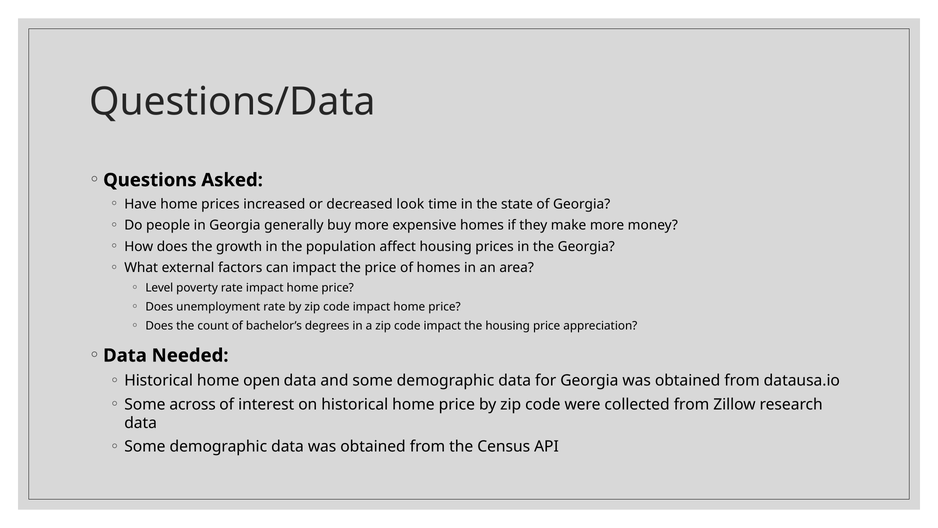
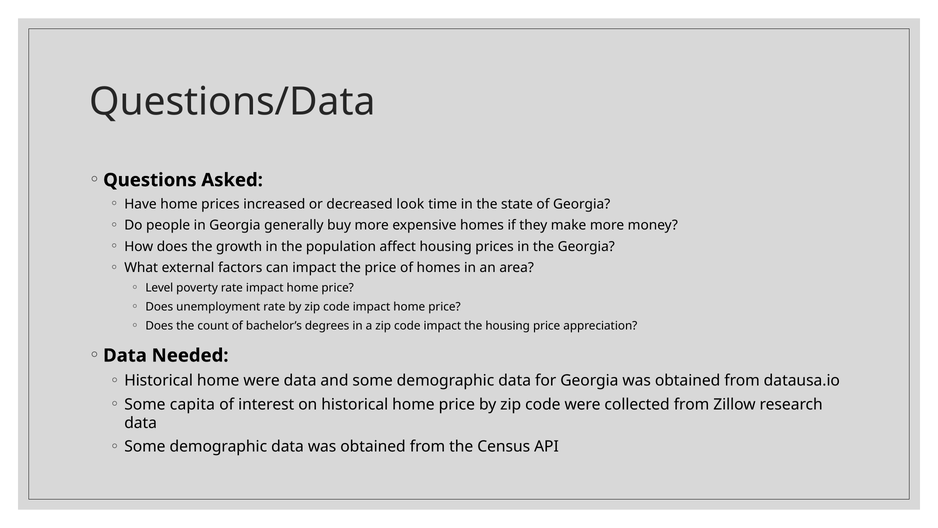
home open: open -> were (262, 380)
across: across -> capita (192, 404)
